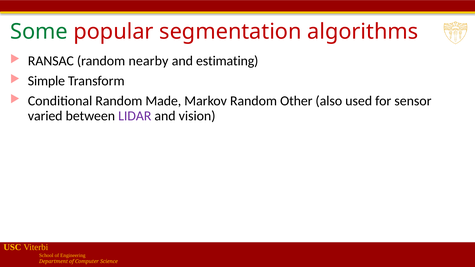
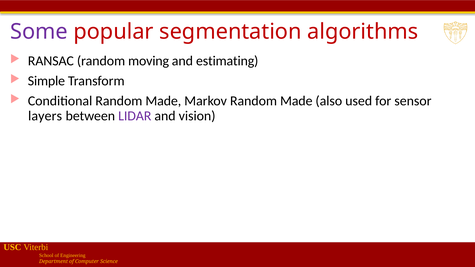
Some colour: green -> purple (39, 32)
nearby: nearby -> moving (149, 61)
Markov Random Other: Other -> Made (296, 101)
varied: varied -> layers (45, 116)
